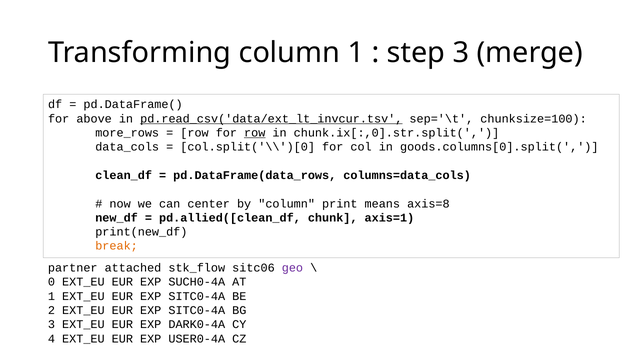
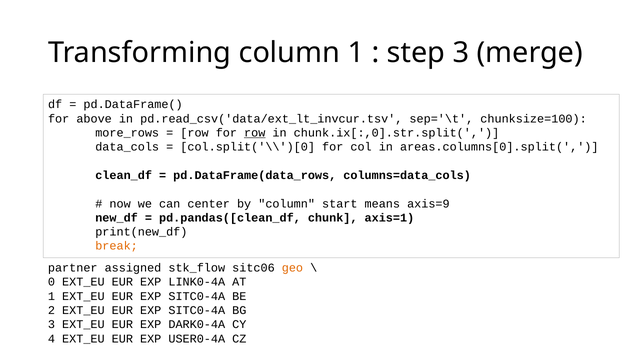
pd.read_csv('data/ext_lt_invcur.tsv underline: present -> none (271, 119)
goods.columns[0].split(: goods.columns[0].split( -> areas.columns[0].split( (499, 147)
print: print -> start (340, 204)
axis=8: axis=8 -> axis=9 (428, 204)
pd.allied([clean_df: pd.allied([clean_df -> pd.pandas([clean_df (230, 218)
attached: attached -> assigned (133, 268)
geo colour: purple -> orange (292, 268)
SUCH0-4A: SUCH0-4A -> LINK0-4A (197, 282)
